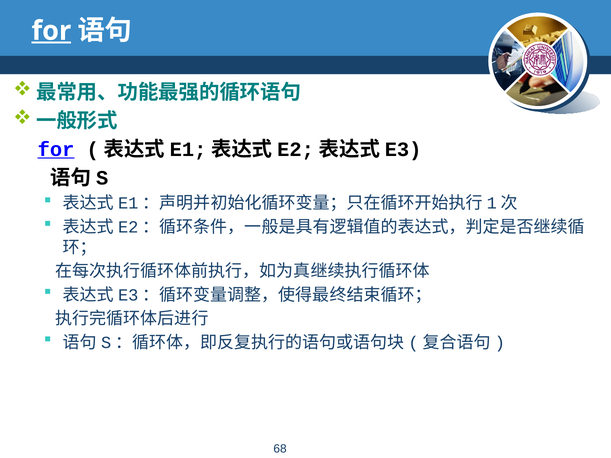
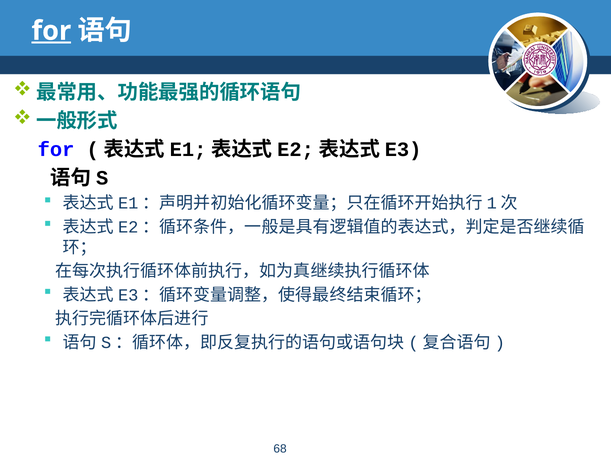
for underline: present -> none (56, 149)
